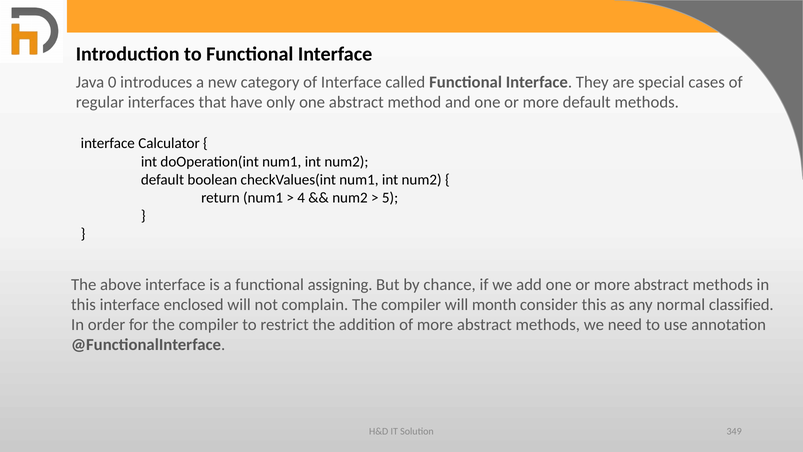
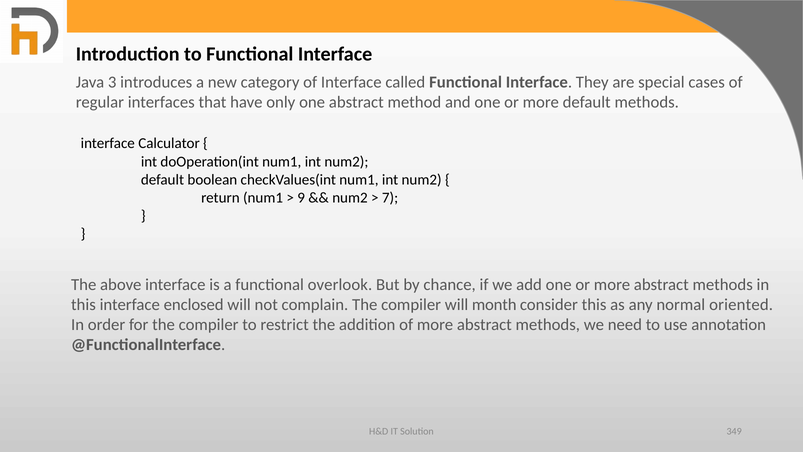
0: 0 -> 3 (112, 82)
4: 4 -> 9 (301, 198)
5: 5 -> 7 (390, 198)
assigning: assigning -> overlook (340, 284)
classified: classified -> oriented (741, 304)
